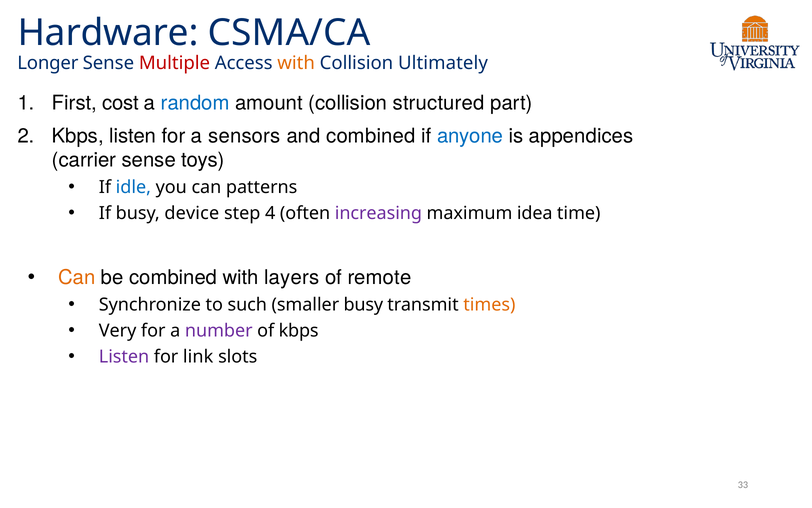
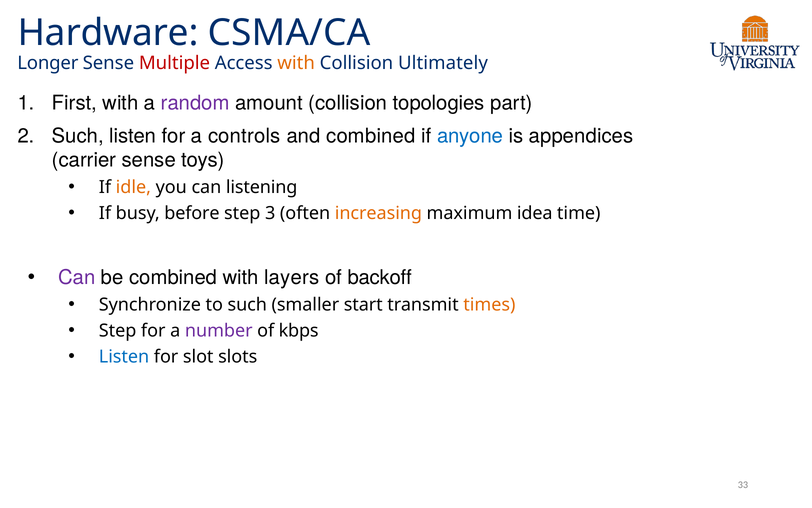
First cost: cost -> with (120, 103)
random colour: blue -> purple (195, 103)
structured: structured -> topologies (439, 103)
Kbps: Kbps -> Such (78, 136)
sensors: sensors -> controls (244, 136)
idle colour: blue -> orange (133, 187)
patterns: patterns -> listening (262, 187)
device: device -> before (192, 213)
4: 4 -> 3 (270, 213)
increasing colour: purple -> orange (378, 213)
Can colour: orange -> purple (77, 277)
remote: remote -> backoff (380, 277)
smaller busy: busy -> start (363, 304)
Very: Very -> Step (118, 330)
Listen colour: purple -> blue (124, 356)
link: link -> slot (198, 356)
